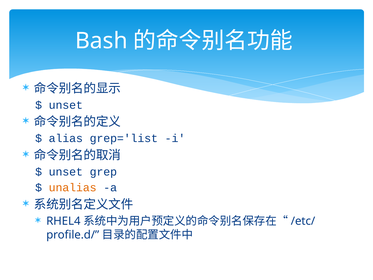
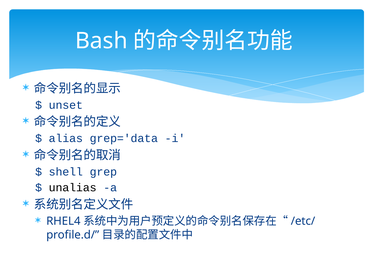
grep='list: grep='list -> grep='data (124, 138)
unset: unset -> shell (66, 172)
unalias colour: orange -> black (73, 188)
